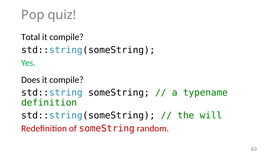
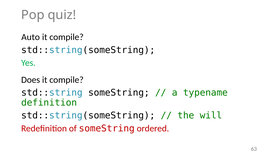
Total: Total -> Auto (31, 37)
random: random -> ordered (153, 129)
